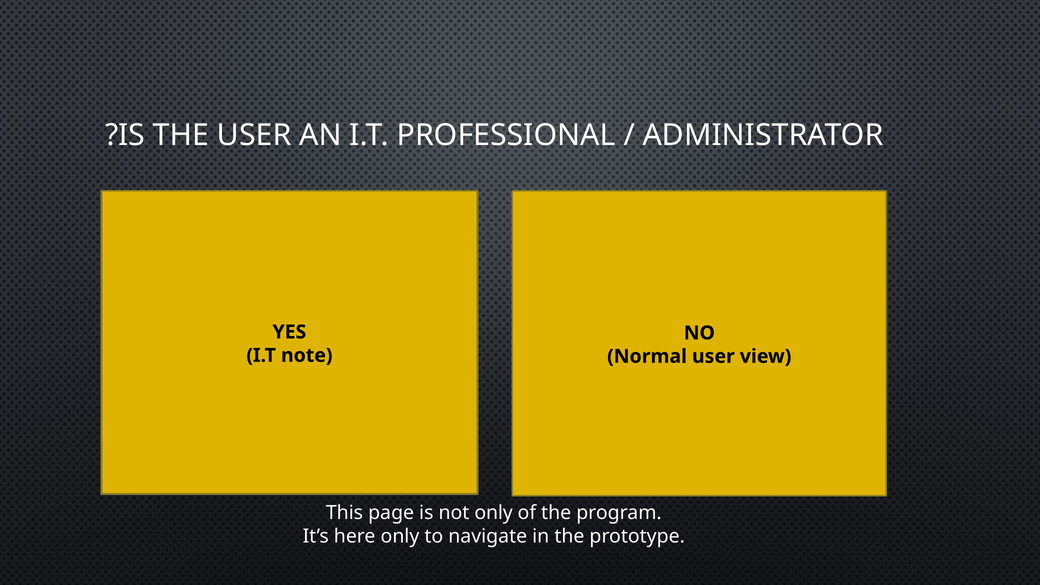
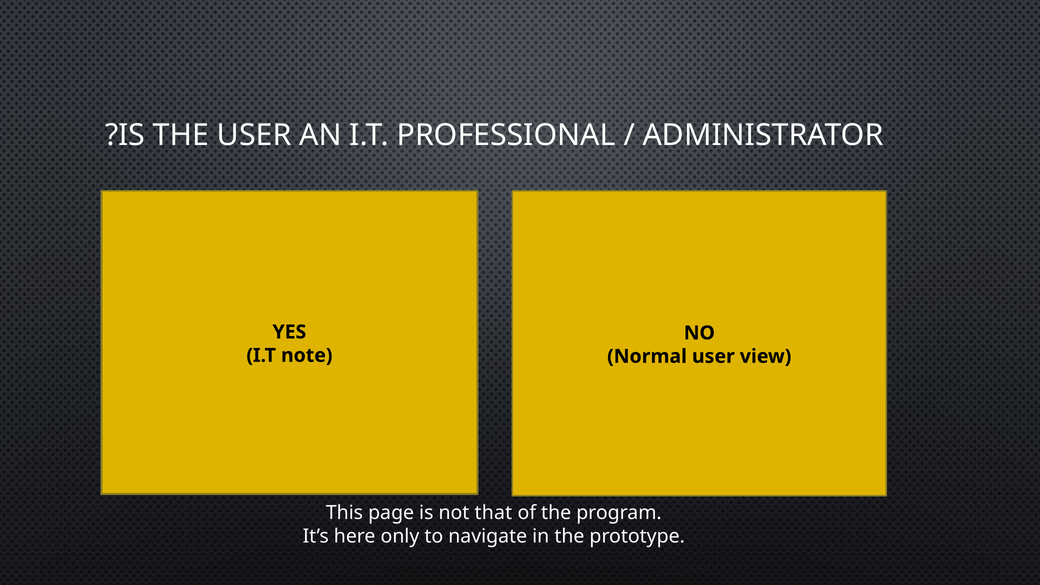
not only: only -> that (493, 513)
